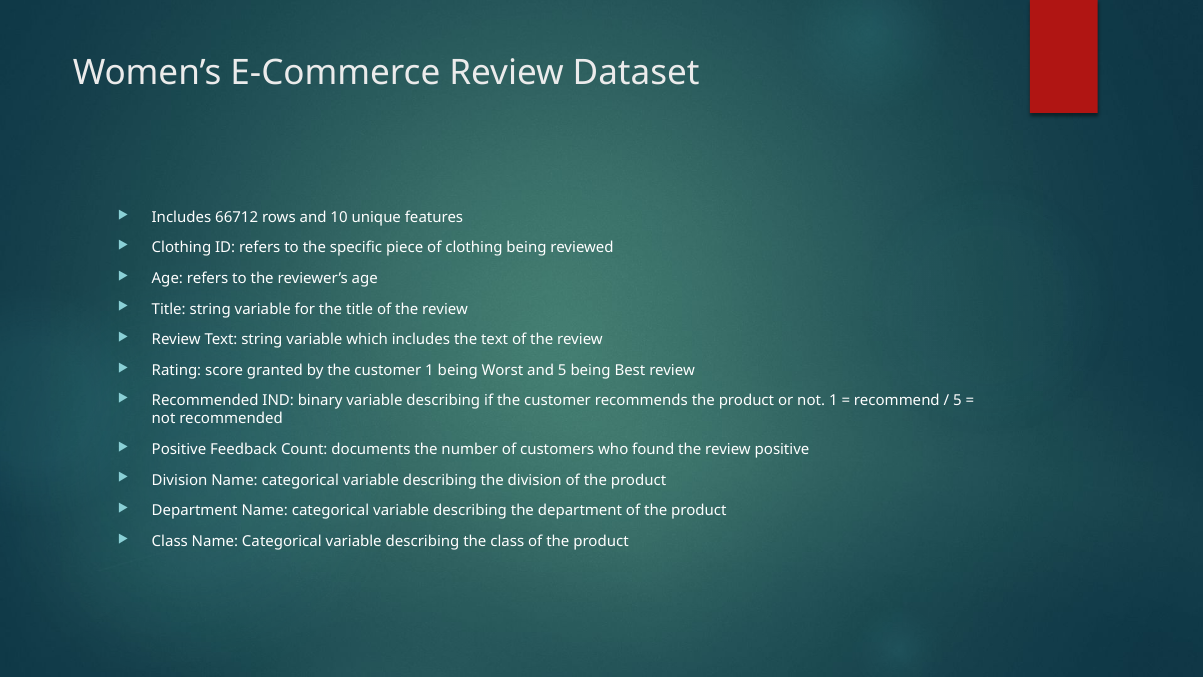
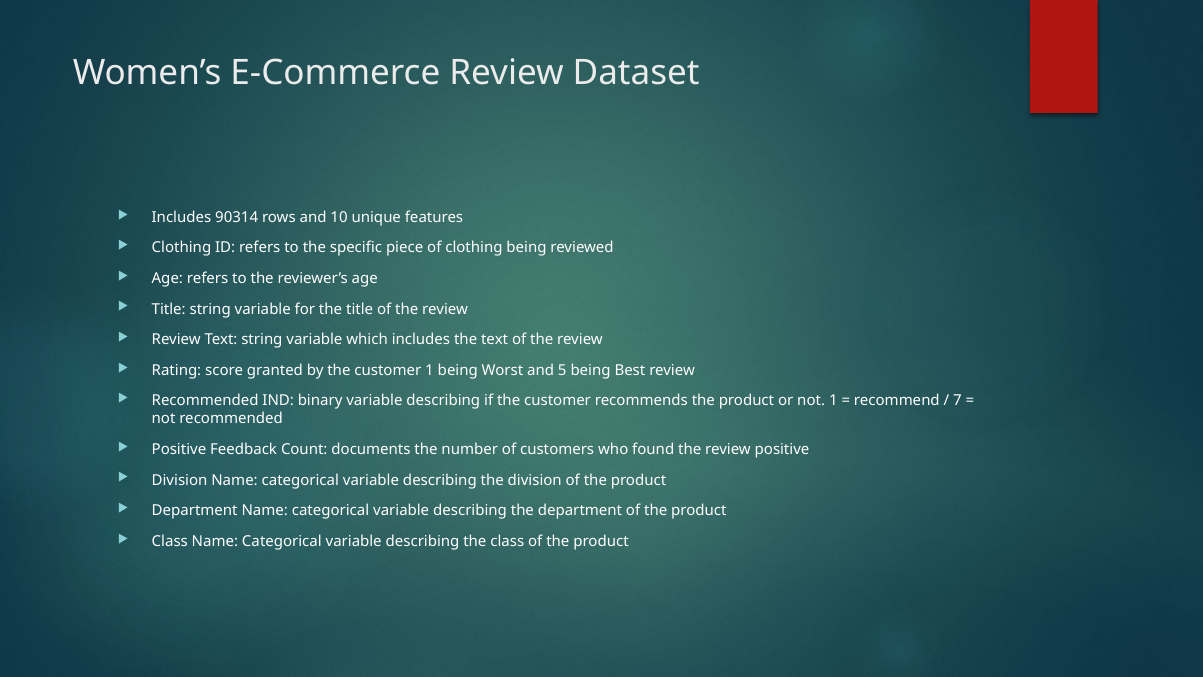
66712: 66712 -> 90314 (237, 217)
5: 5 -> 7 (957, 401)
